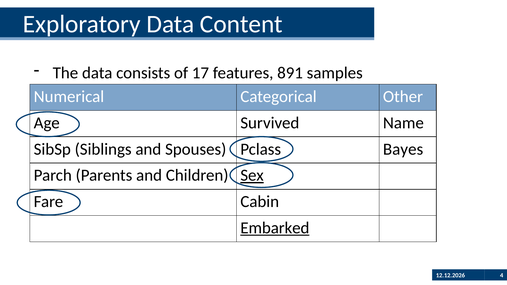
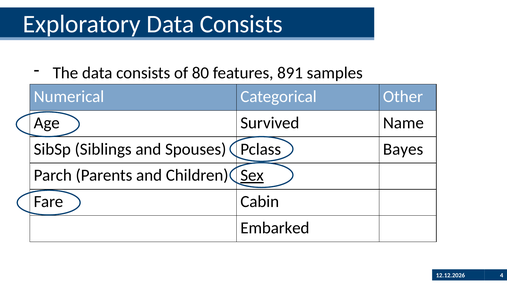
Exploratory Data Content: Content -> Consists (241, 24)
17: 17 -> 80 (200, 73)
Embarked underline: present -> none (275, 228)
